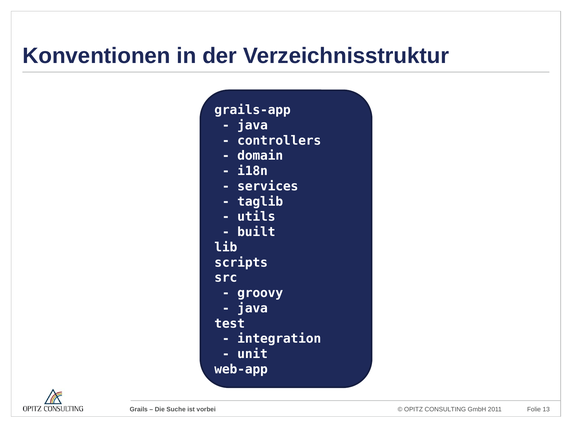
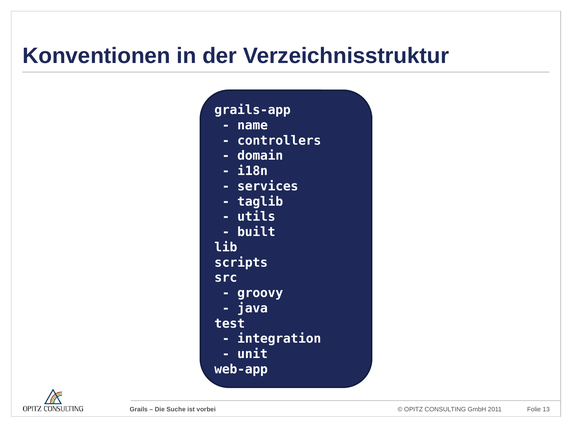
java: java -> name (253, 125)
